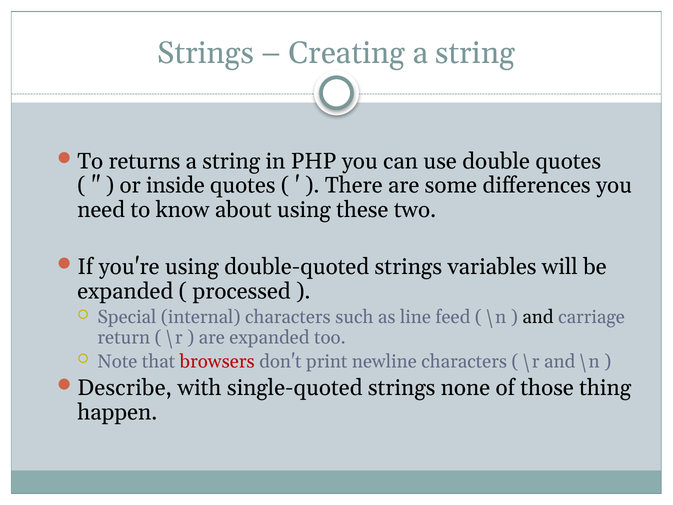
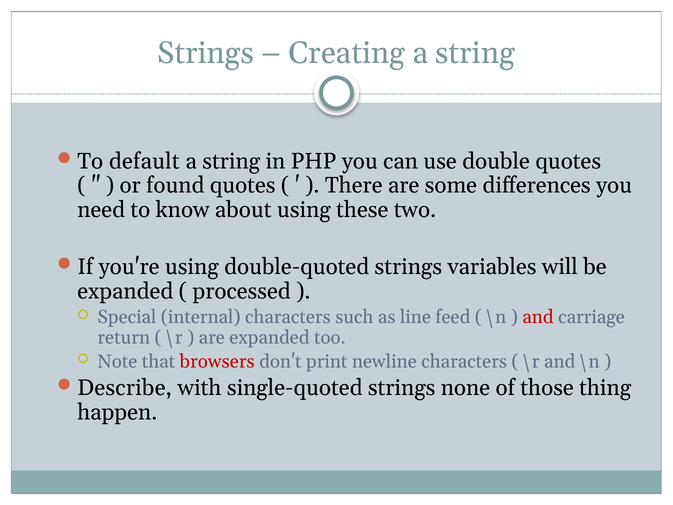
returns: returns -> default (144, 161)
inside: inside -> found (175, 185)
and colour: black -> red (538, 317)
